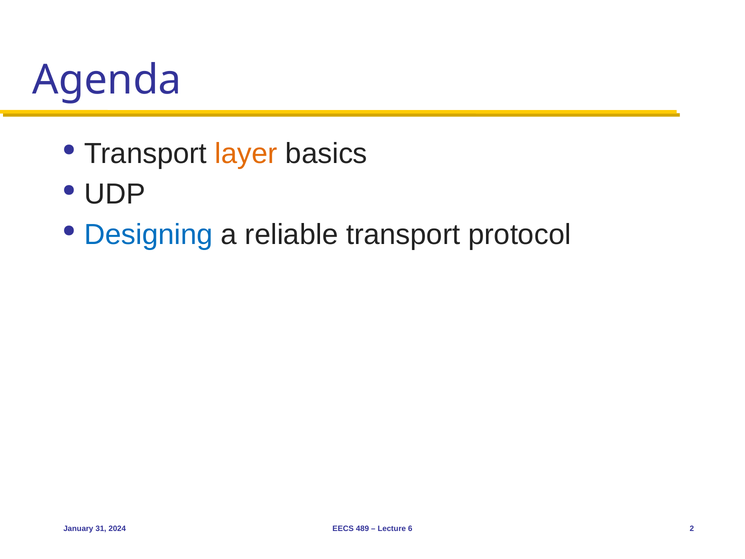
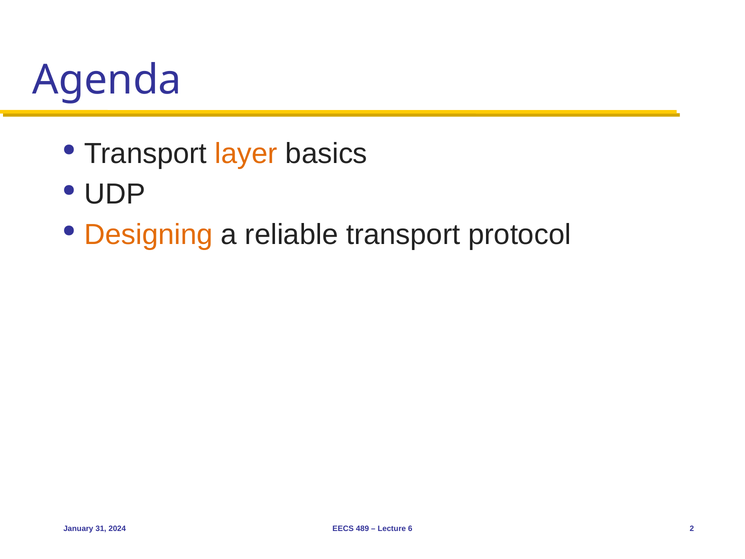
Designing colour: blue -> orange (149, 235)
